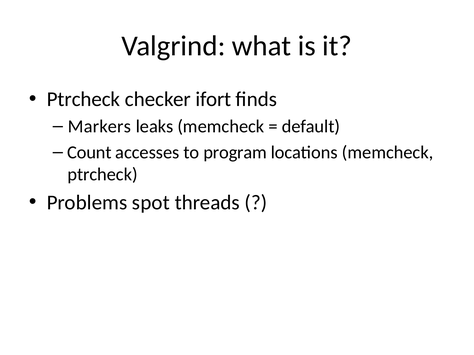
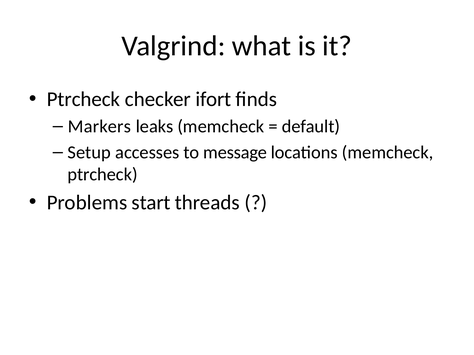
Count: Count -> Setup (89, 152)
program: program -> message (235, 152)
spot: spot -> start (151, 203)
